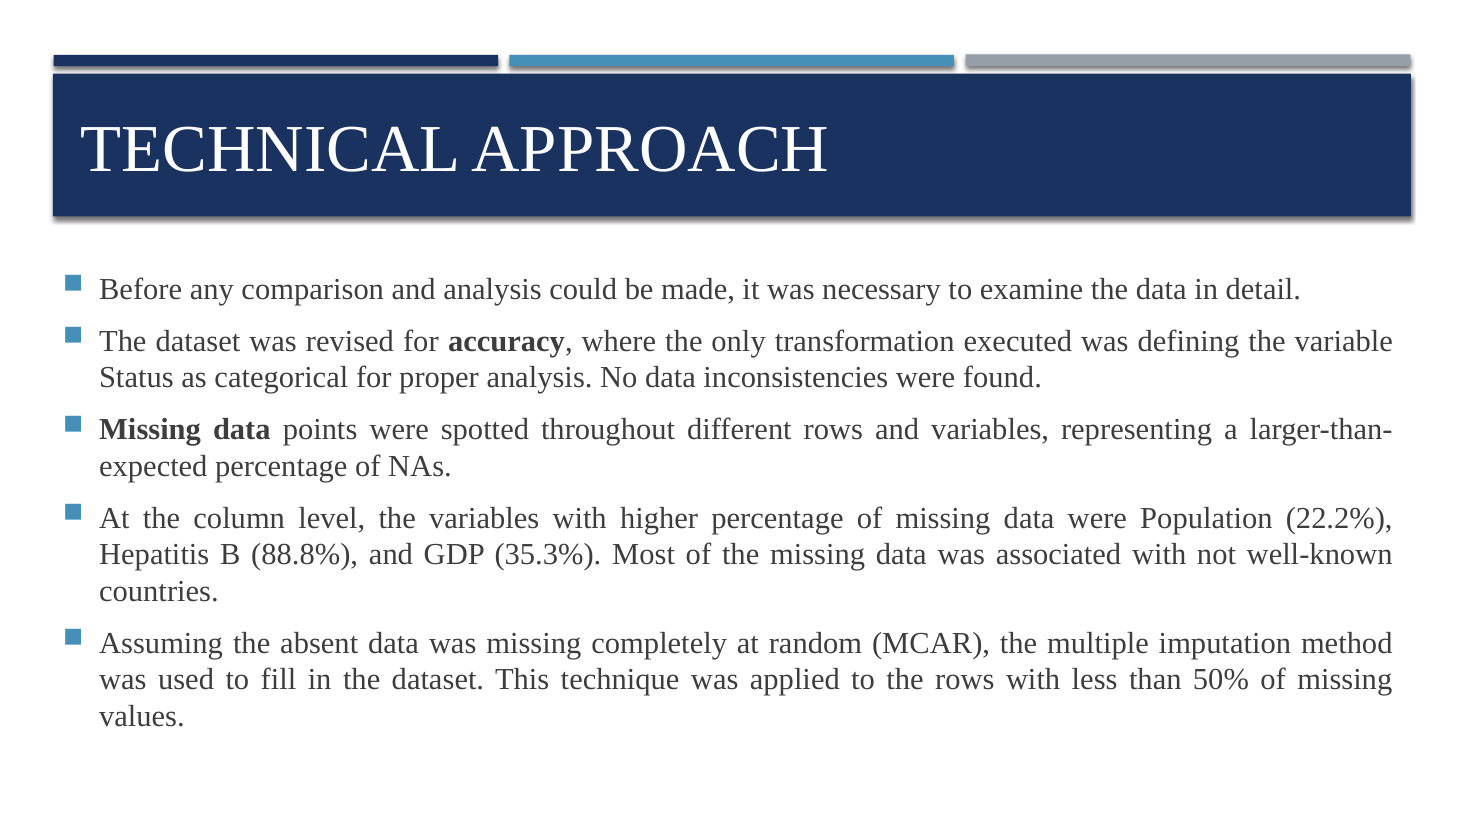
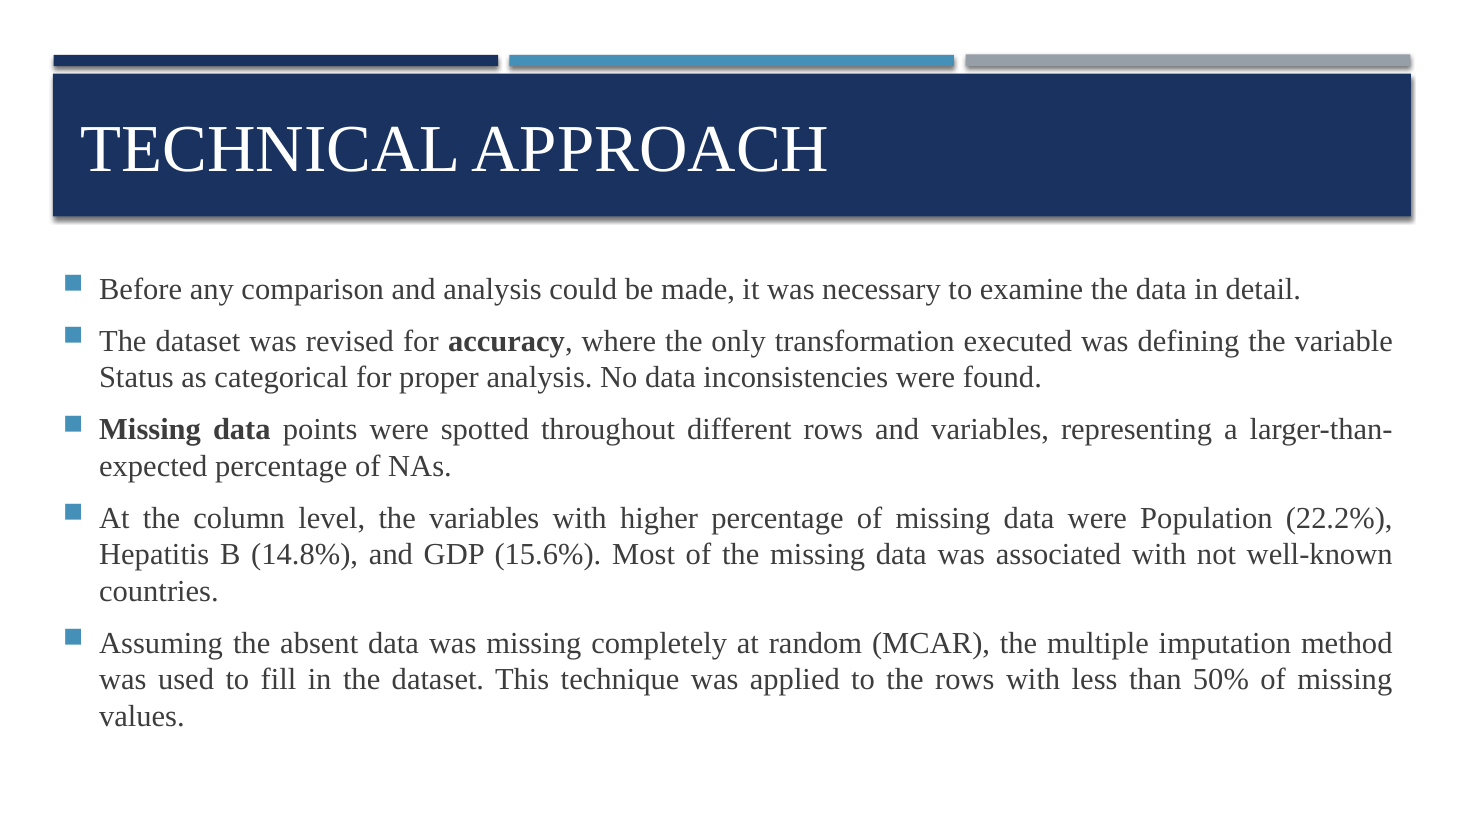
88.8%: 88.8% -> 14.8% (305, 555)
35.3%: 35.3% -> 15.6% (548, 555)
